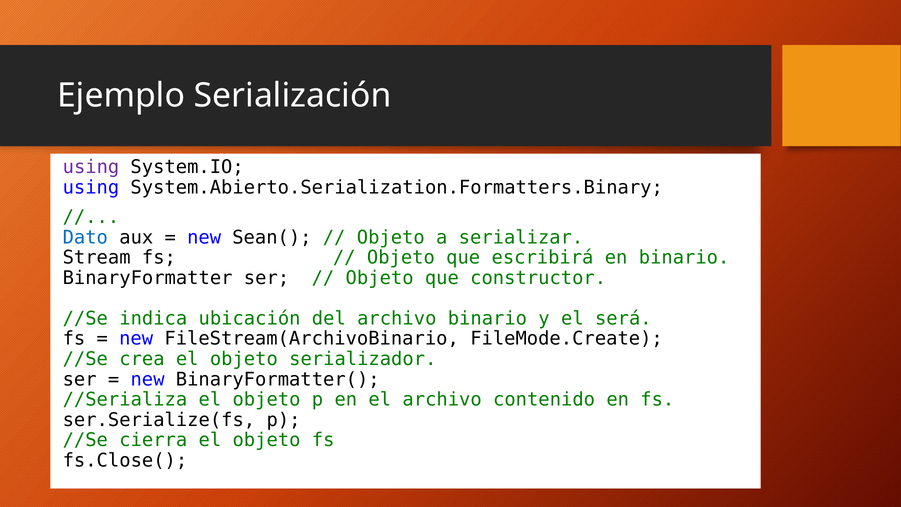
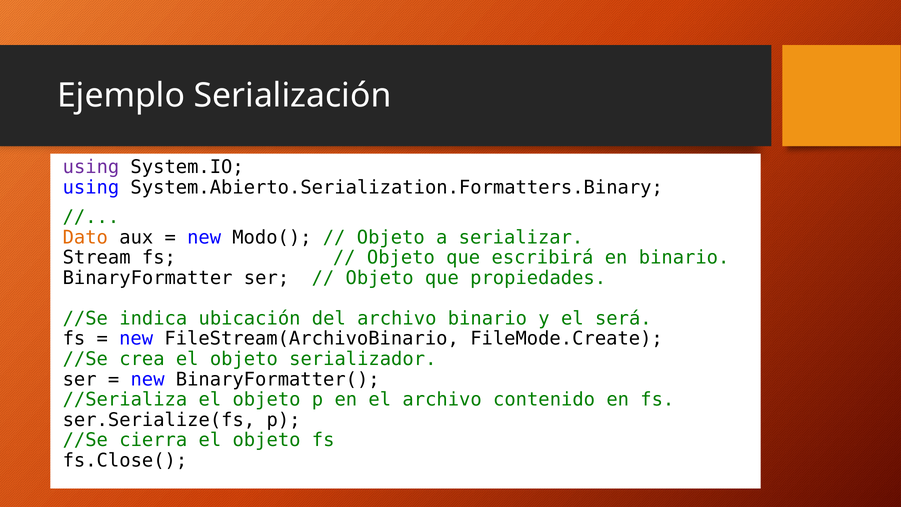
Dato colour: blue -> orange (85, 237)
Sean(: Sean( -> Modo( (272, 237)
constructor: constructor -> propiedades (538, 278)
